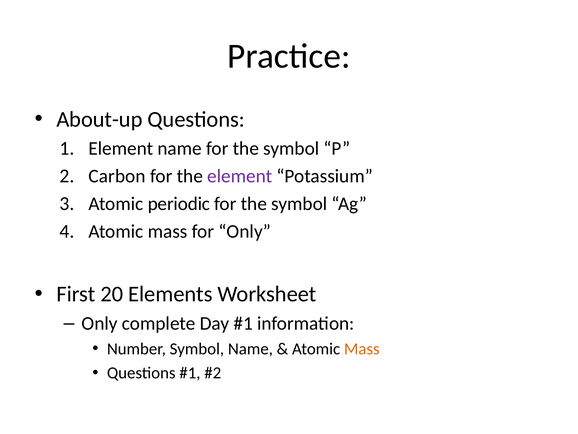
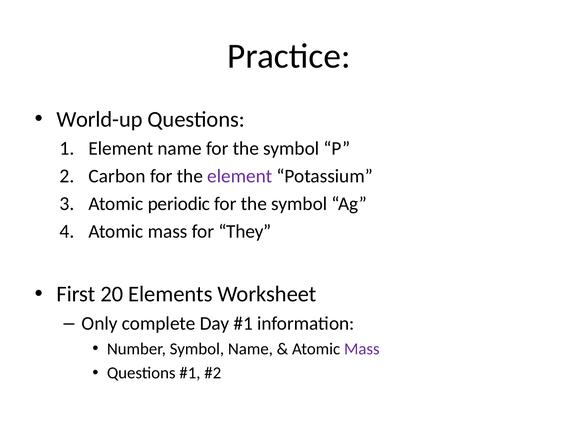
About-up: About-up -> World-up (99, 119)
for Only: Only -> They (245, 231)
Mass colour: orange -> purple (362, 349)
